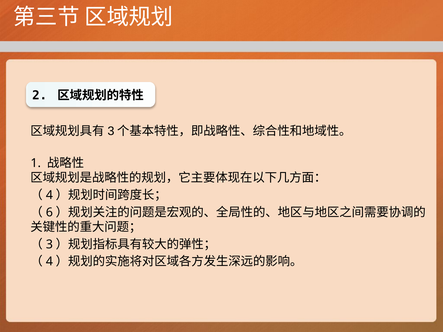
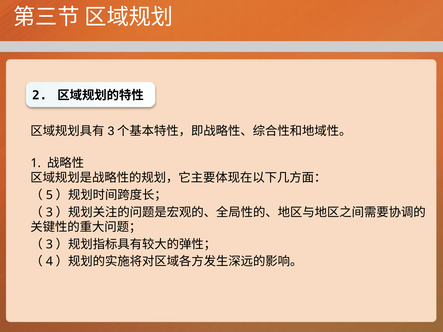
4: 4 -> 5 (49, 195)
6: 6 -> 3 (49, 212)
